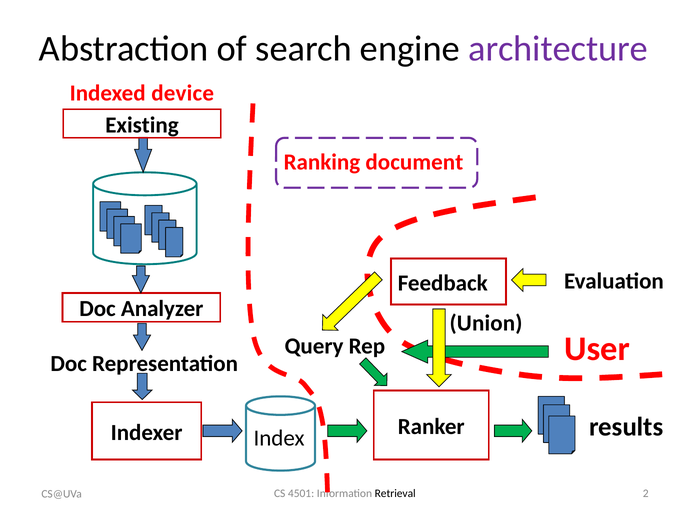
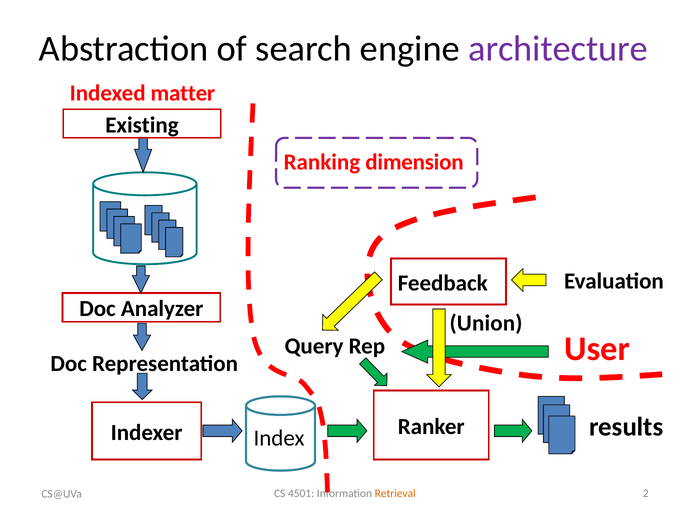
device: device -> matter (183, 93)
document: document -> dimension (414, 163)
Retrieval colour: black -> orange (395, 494)
